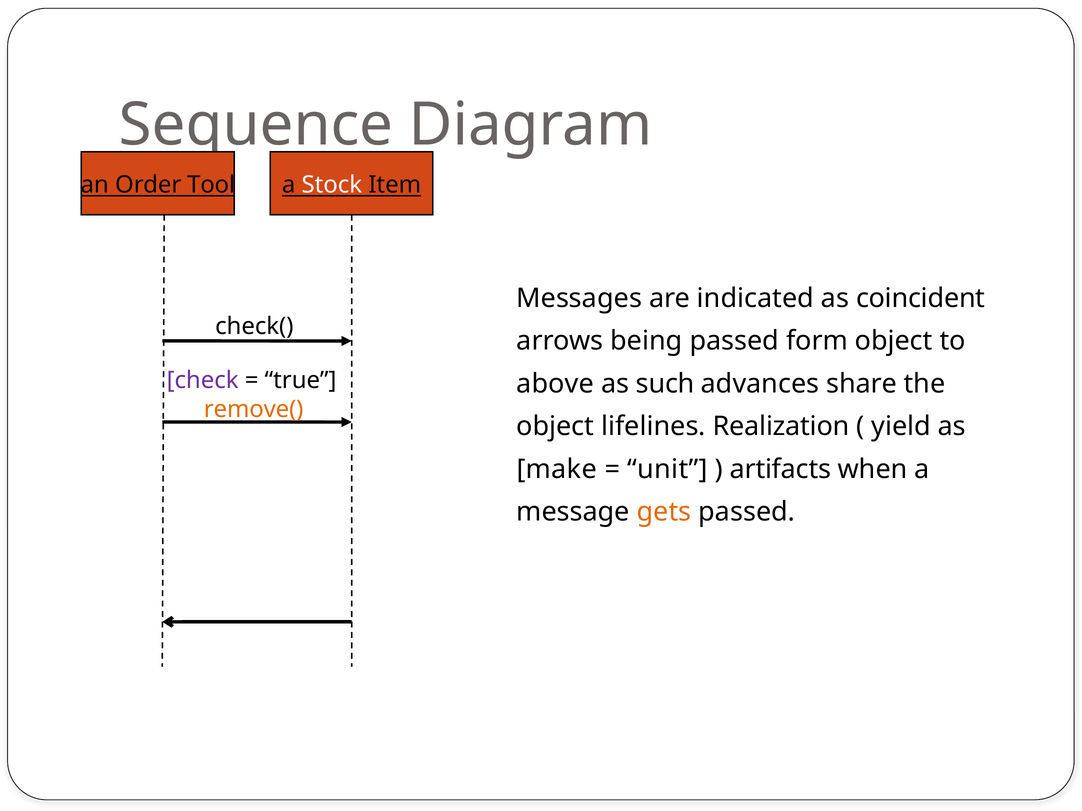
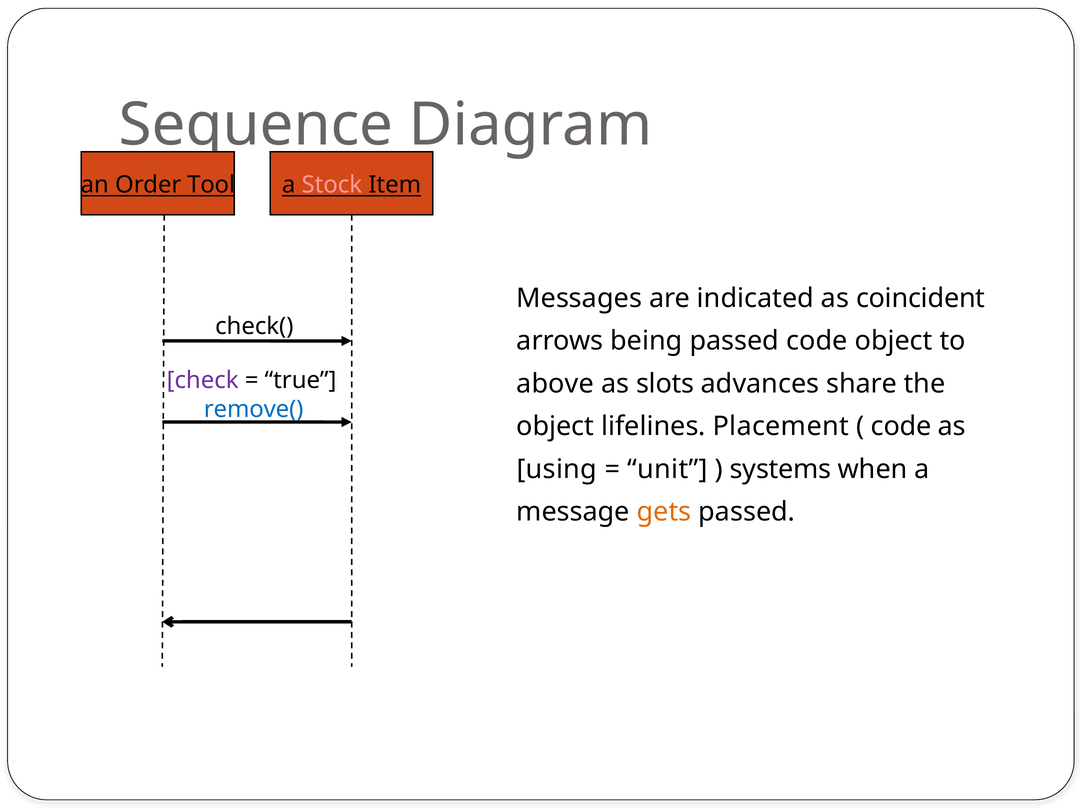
Stock colour: white -> pink (332, 185)
passed form: form -> code (817, 341)
such: such -> slots (665, 384)
remove( colour: orange -> blue (254, 409)
Realization: Realization -> Placement (781, 427)
yield: yield -> code (901, 427)
make: make -> using (557, 469)
artifacts: artifacts -> systems (780, 469)
